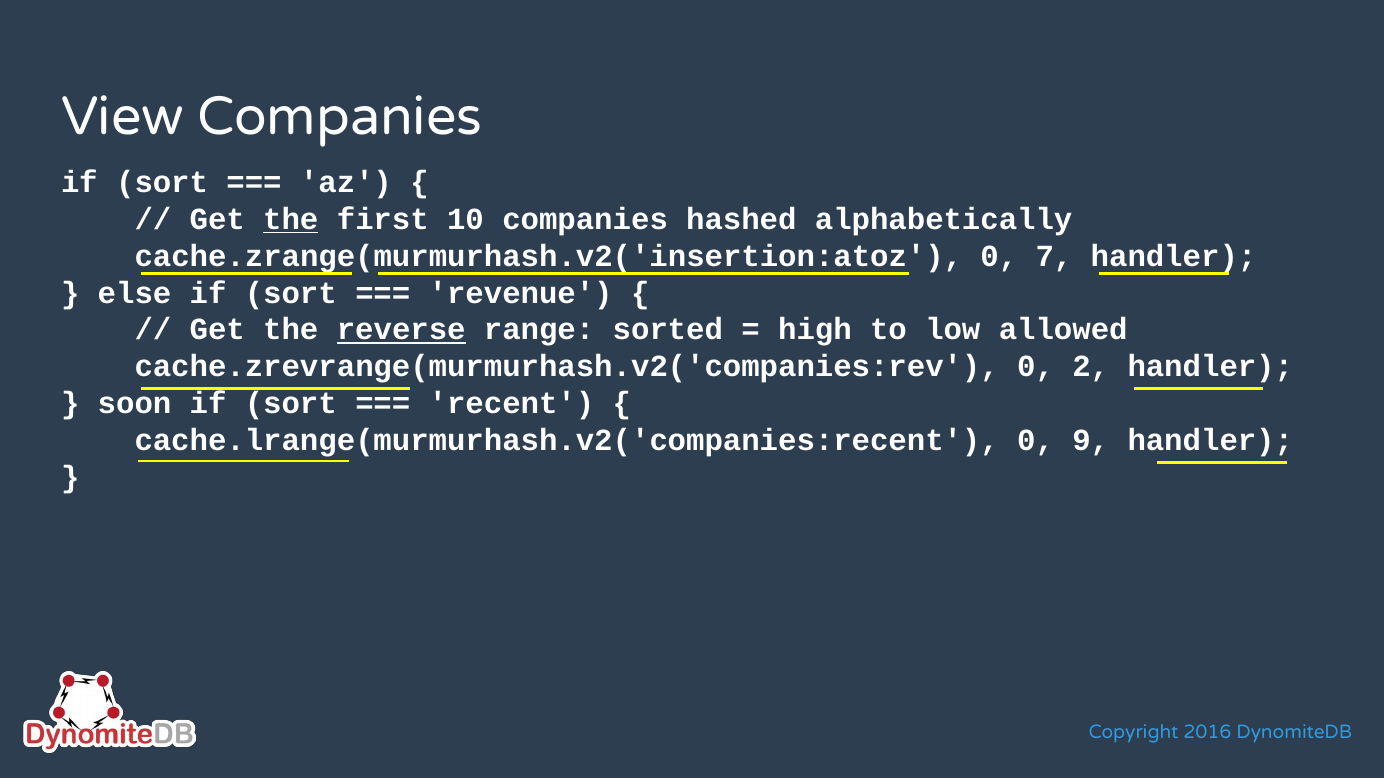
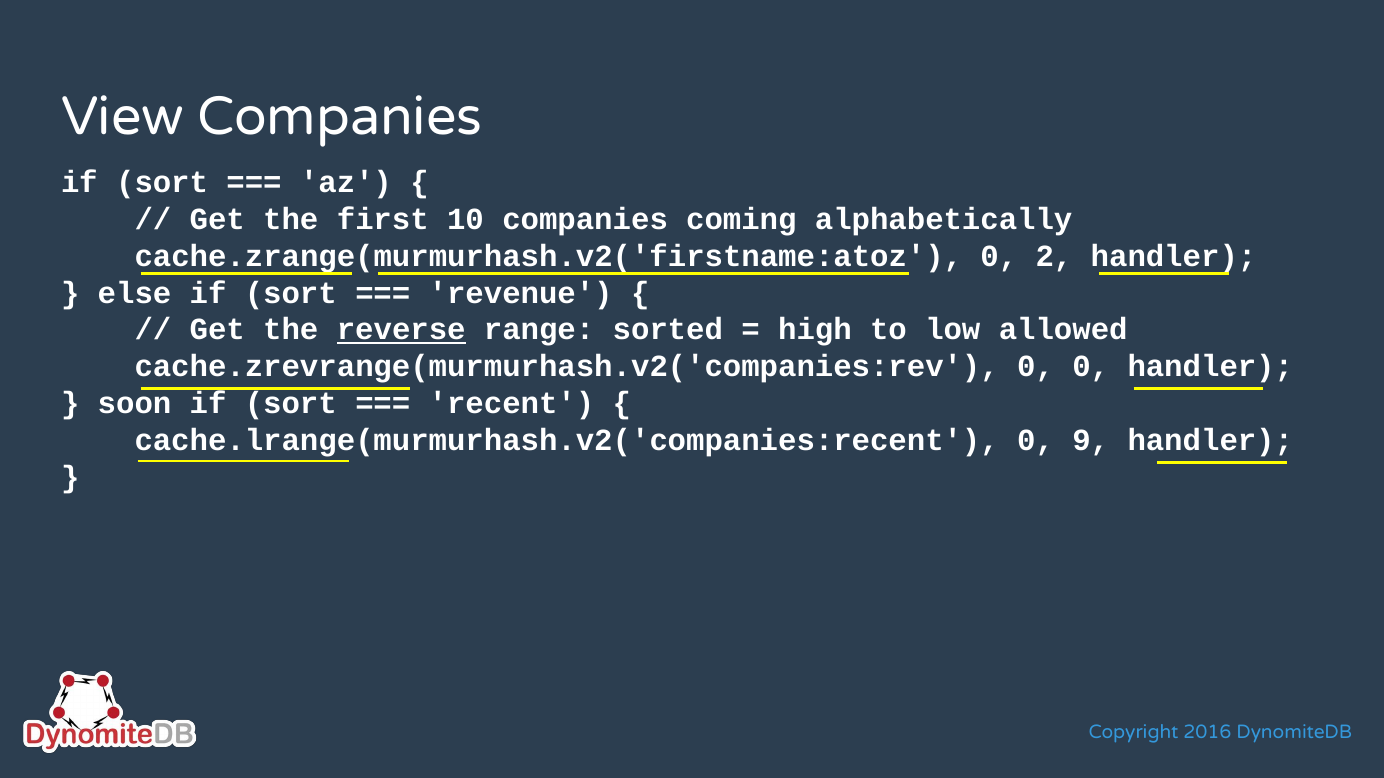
the underline: present -> none (291, 219)
hashed: hashed -> coming (741, 219)
cache.zrange(murmurhash.v2('insertion:atoz: cache.zrange(murmurhash.v2('insertion:atoz -> cache.zrange(murmurhash.v2('firstname:atoz (548, 256)
7: 7 -> 2 (1054, 256)
0 2: 2 -> 0 (1091, 367)
